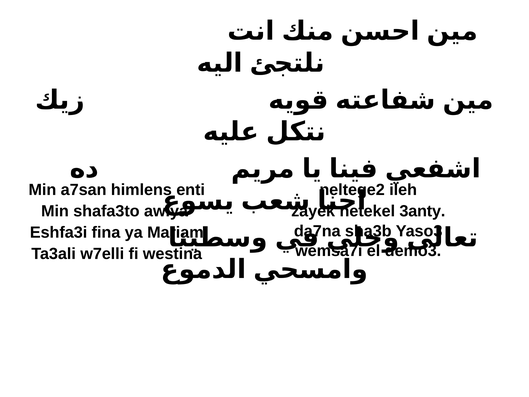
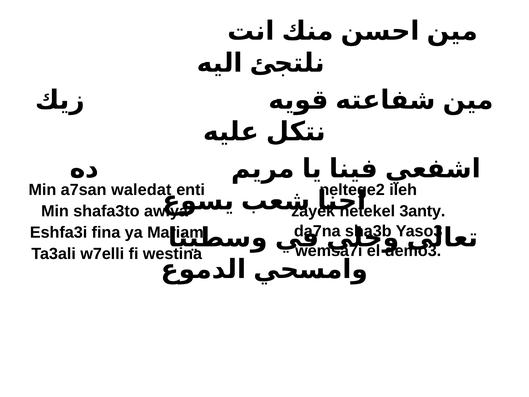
himlens: himlens -> waledat (141, 190)
